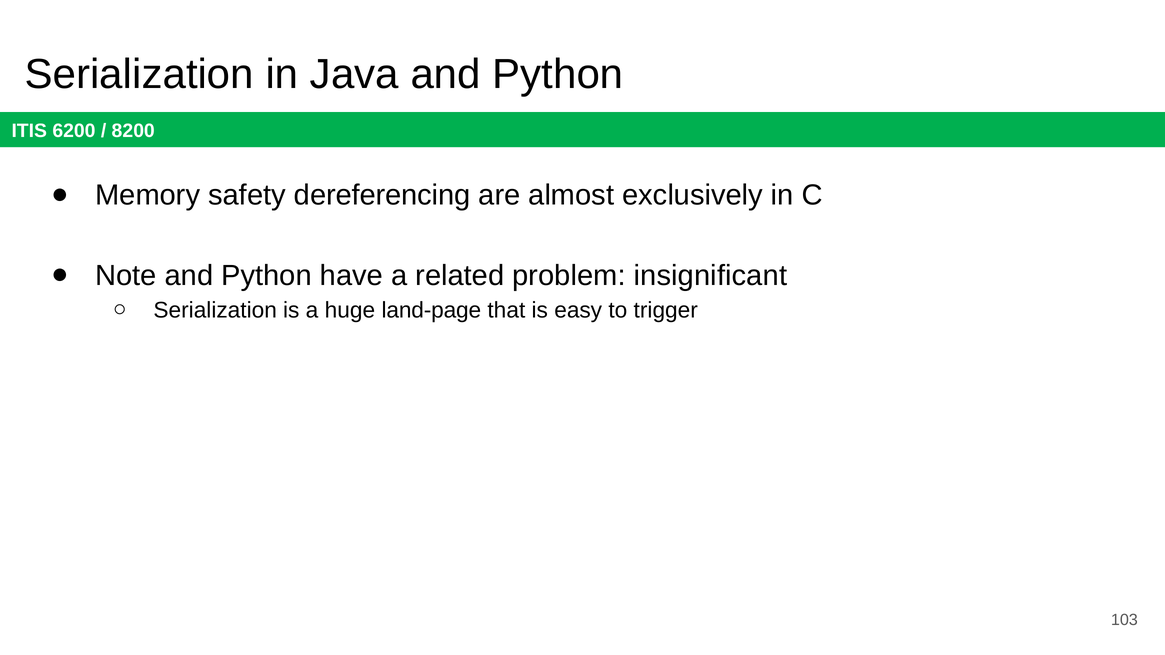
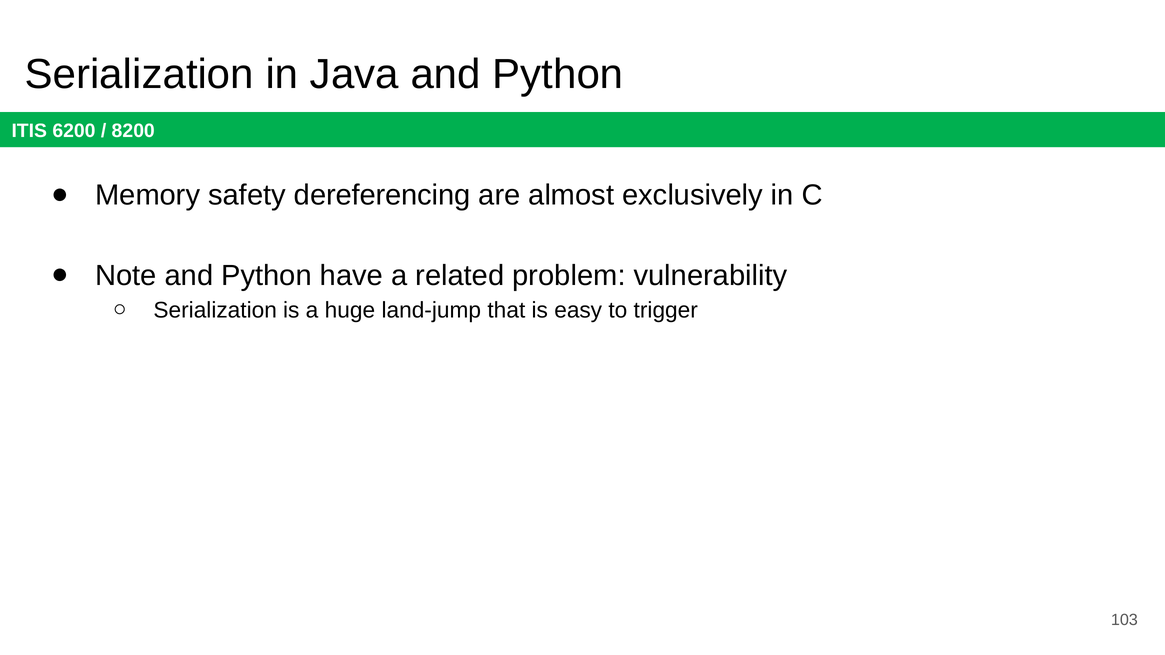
insignificant: insignificant -> vulnerability (710, 276)
land-page: land-page -> land-jump (431, 310)
